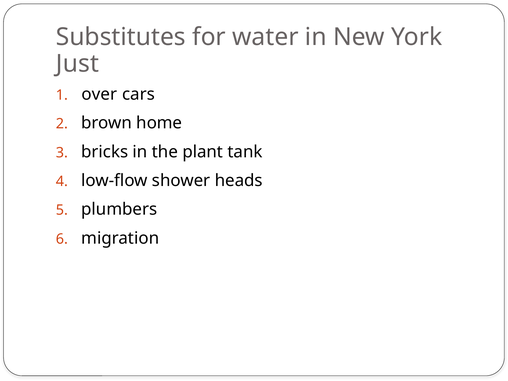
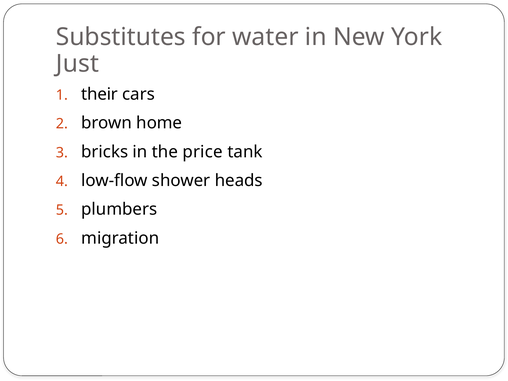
over: over -> their (100, 94)
plant: plant -> price (203, 152)
